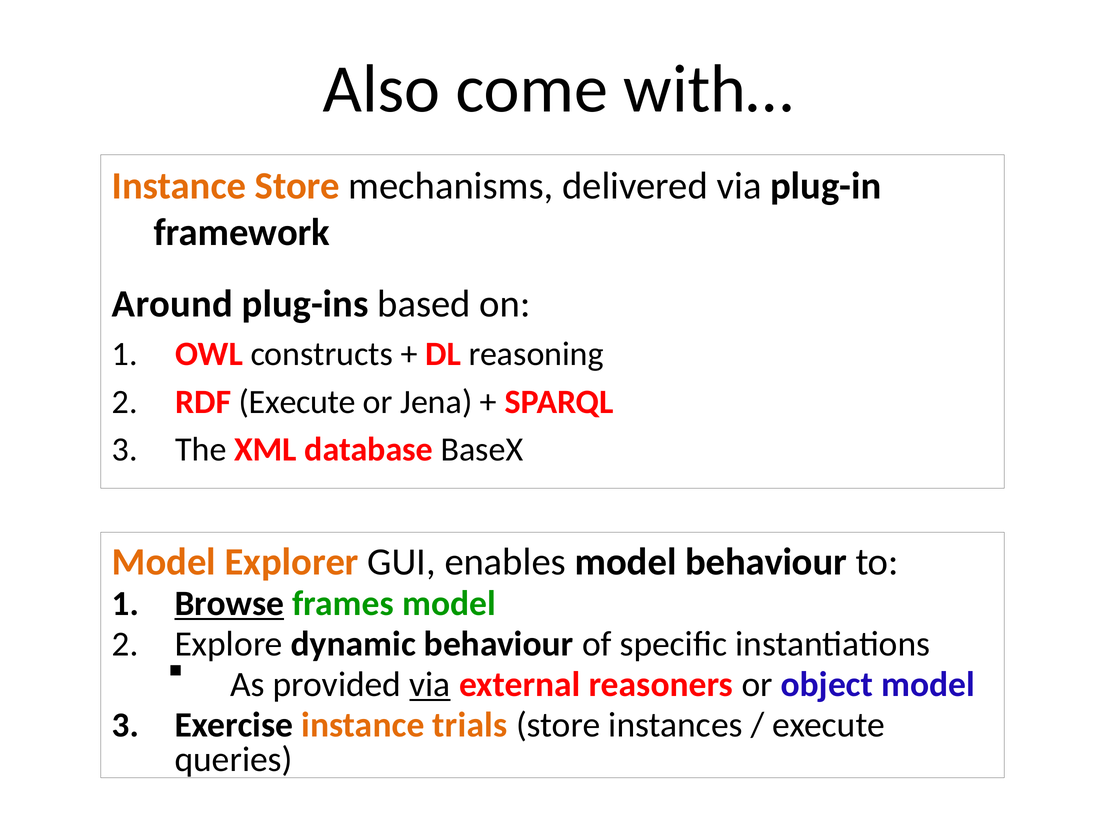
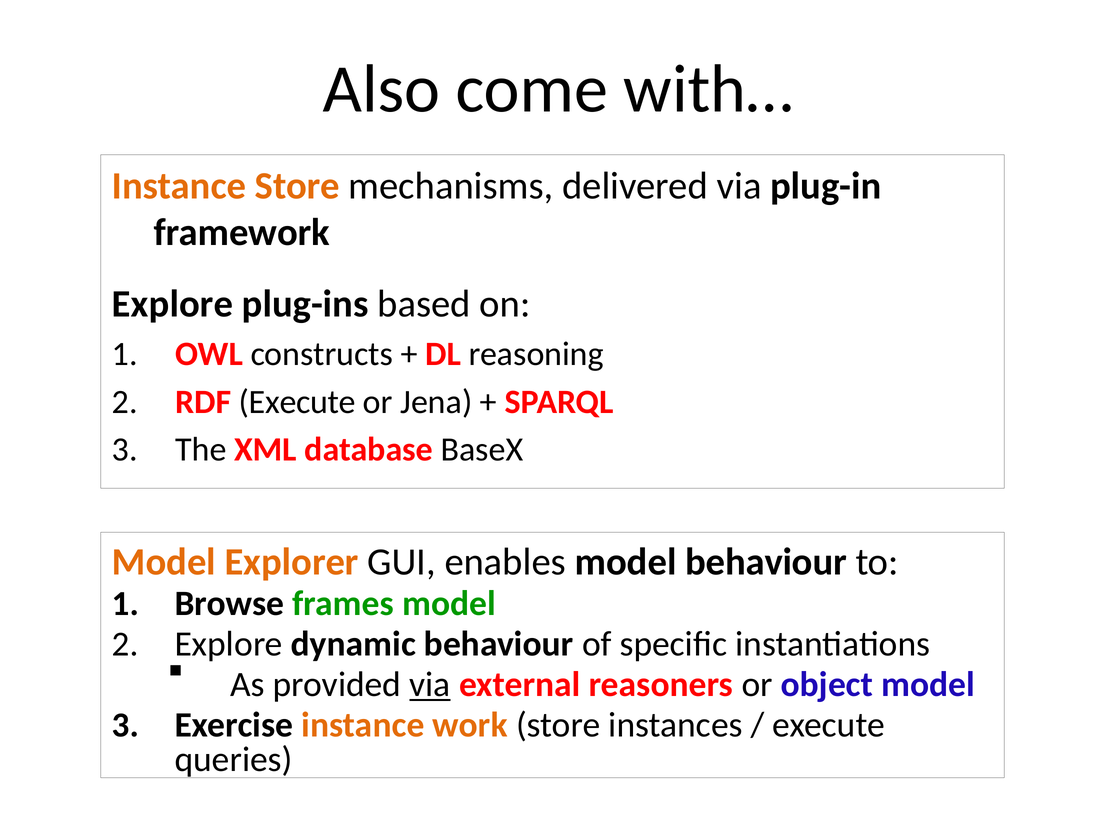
Around: Around -> Explore (173, 304)
Browse underline: present -> none (229, 603)
trials: trials -> work (470, 725)
